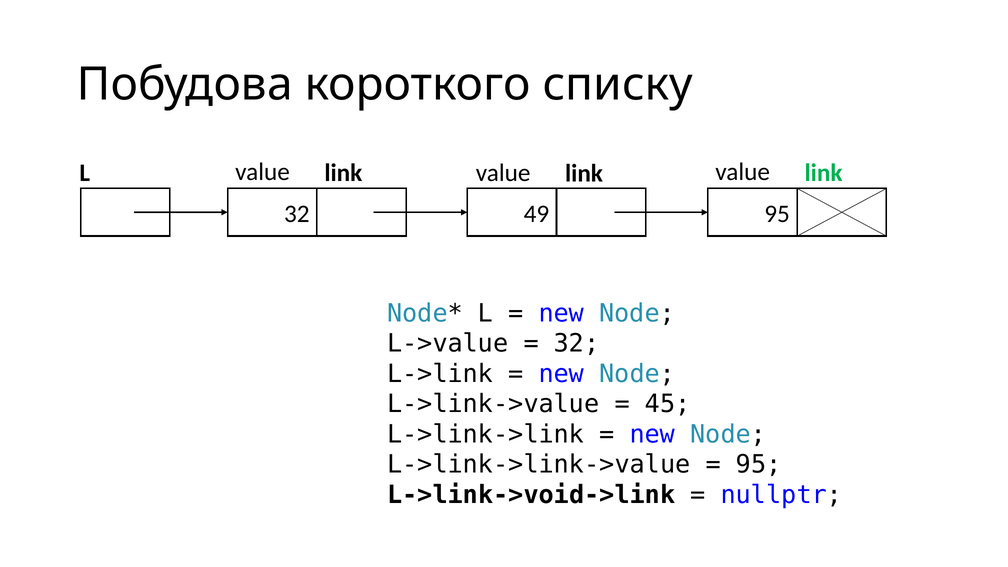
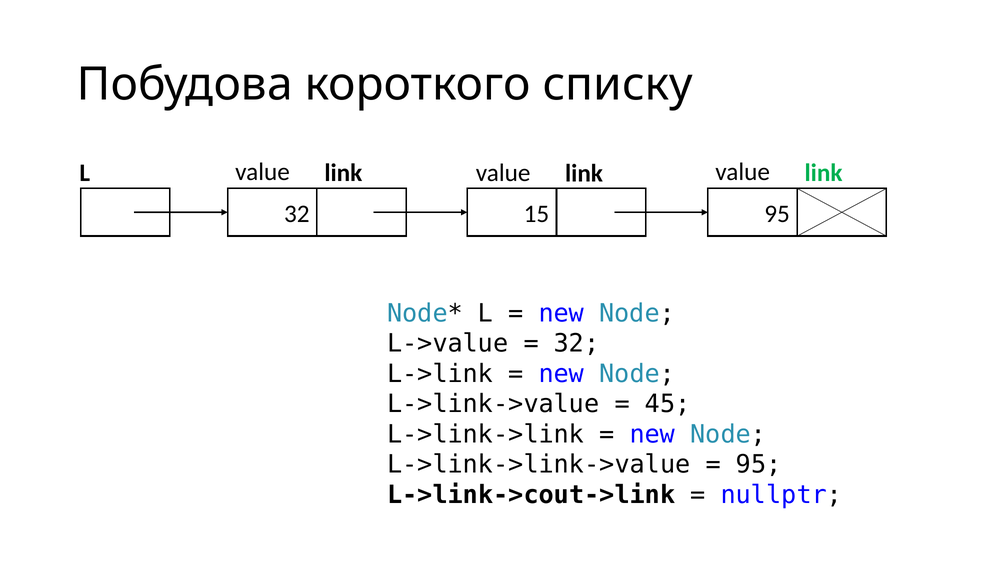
49: 49 -> 15 (536, 214)
L->link->void->link: L->link->void->link -> L->link->cout->link (531, 495)
